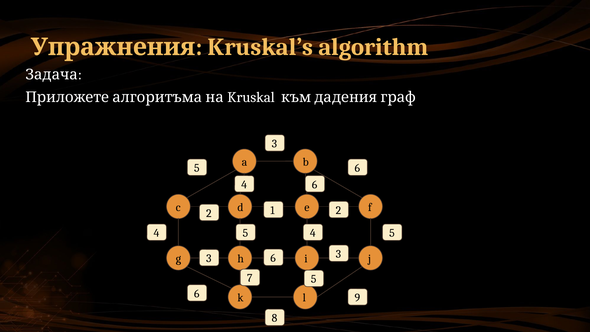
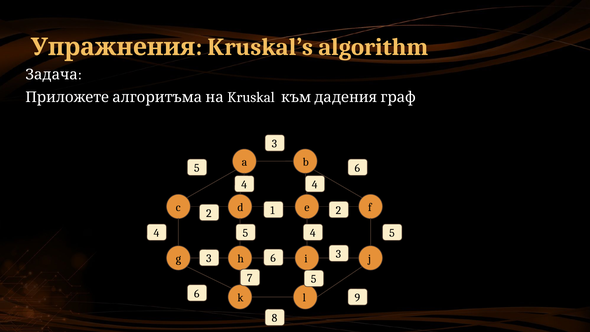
6: 6 -> 4 (315, 185)
